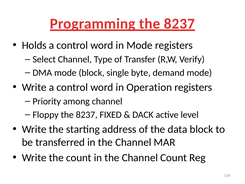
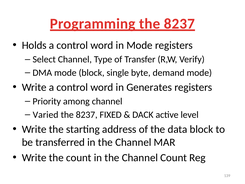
Operation: Operation -> Generates (149, 87)
Floppy: Floppy -> Varied (46, 115)
